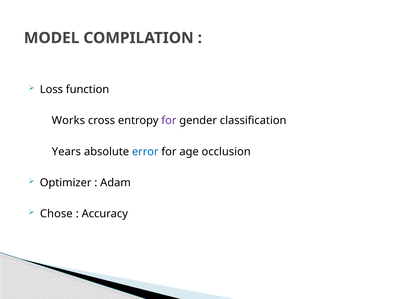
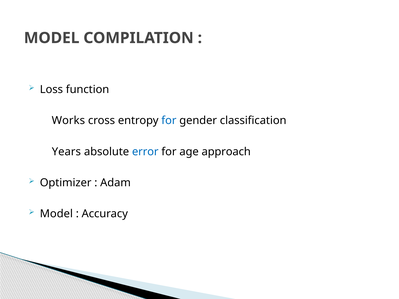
for colour: purple -> blue (169, 121)
occlusion: occlusion -> approach (226, 152)
Chose: Chose -> Model (56, 214)
